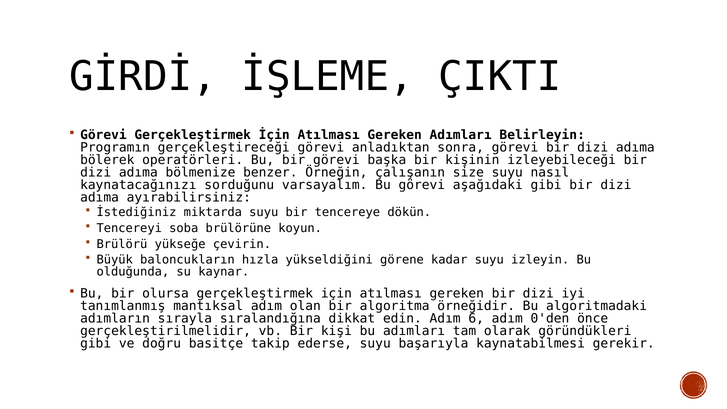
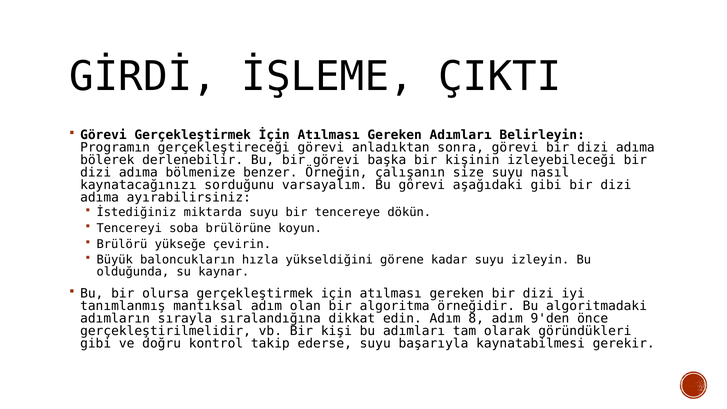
operatörleri: operatörleri -> derlenebilir (193, 160)
6: 6 -> 8 (476, 318)
0'den: 0'den -> 9'den (550, 318)
basitçe: basitçe -> kontrol (216, 343)
